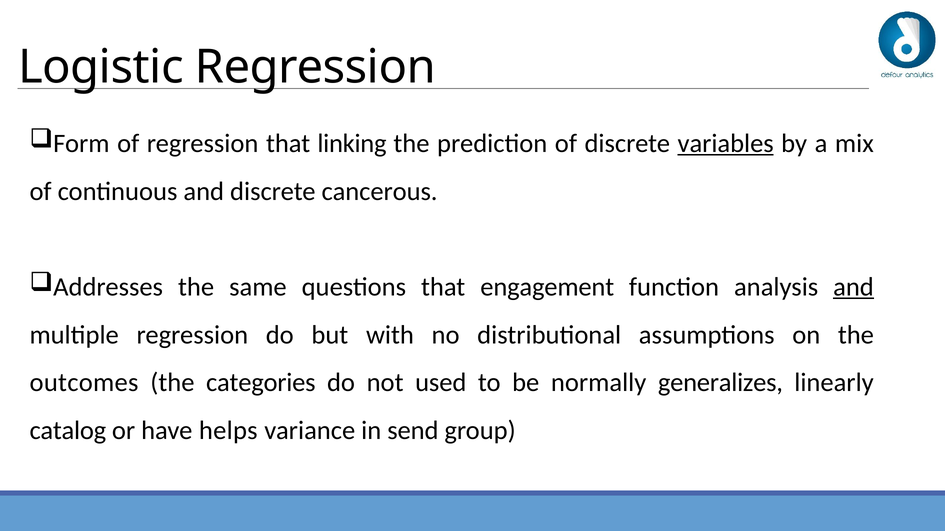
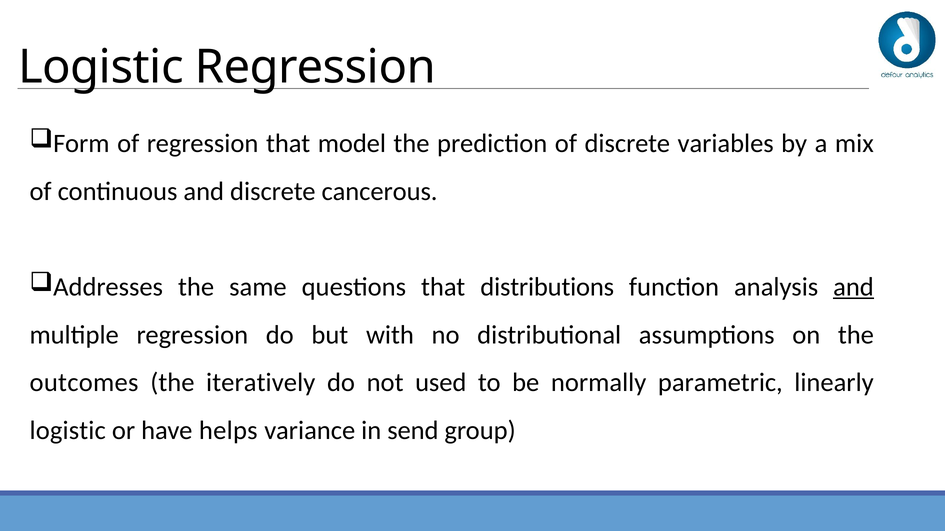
linking: linking -> model (352, 144)
variables underline: present -> none (726, 144)
engagement: engagement -> distributions (547, 287)
categories: categories -> iteratively (261, 383)
generalizes: generalizes -> parametric (720, 383)
catalog: catalog -> logistic (68, 431)
